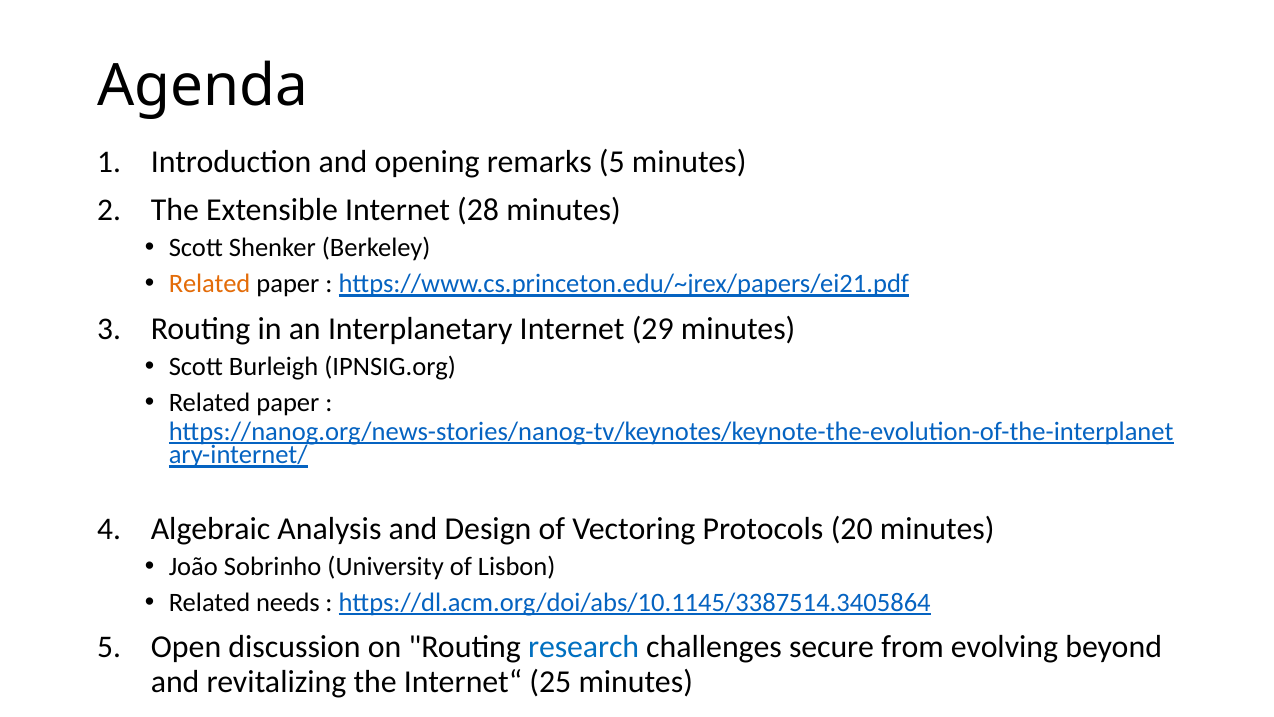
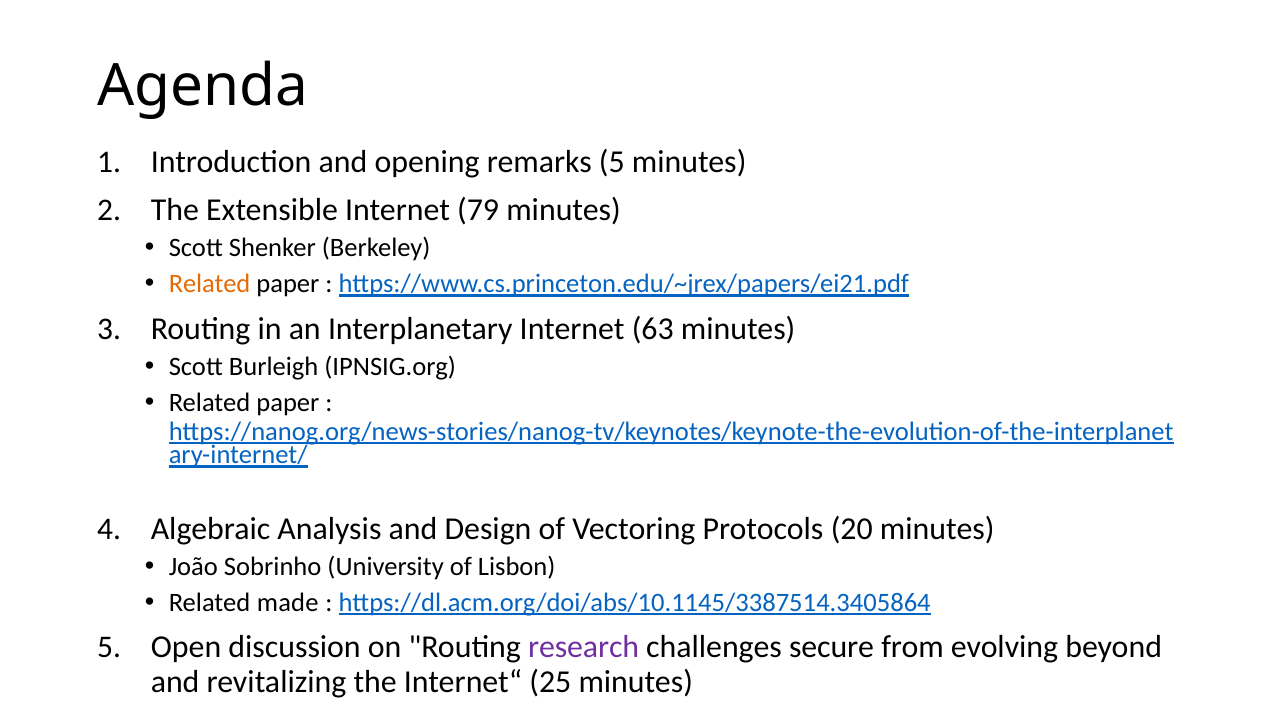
28: 28 -> 79 (478, 210)
29: 29 -> 63 (653, 329)
needs: needs -> made (288, 602)
research colour: blue -> purple (584, 647)
